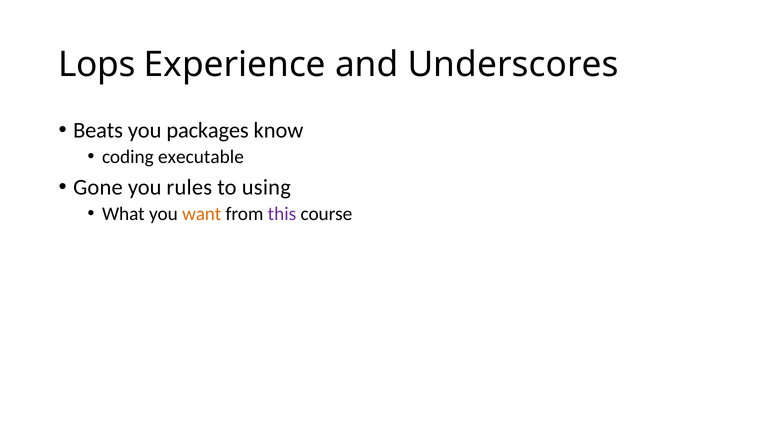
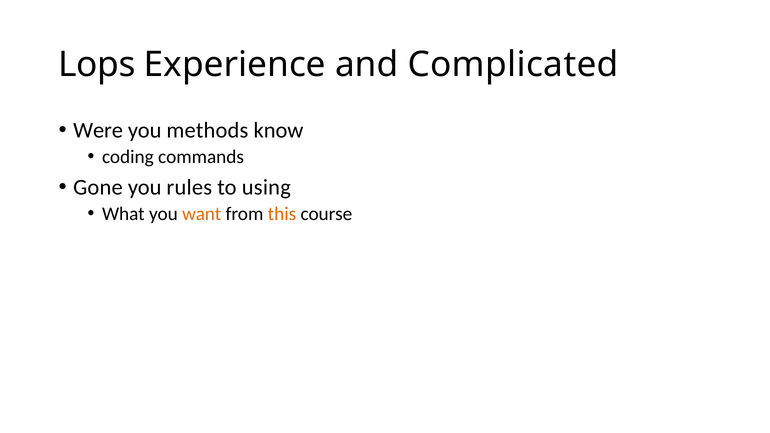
Underscores: Underscores -> Complicated (513, 65)
Beats: Beats -> Were (98, 130)
packages: packages -> methods (207, 130)
executable: executable -> commands (201, 157)
this colour: purple -> orange (282, 214)
